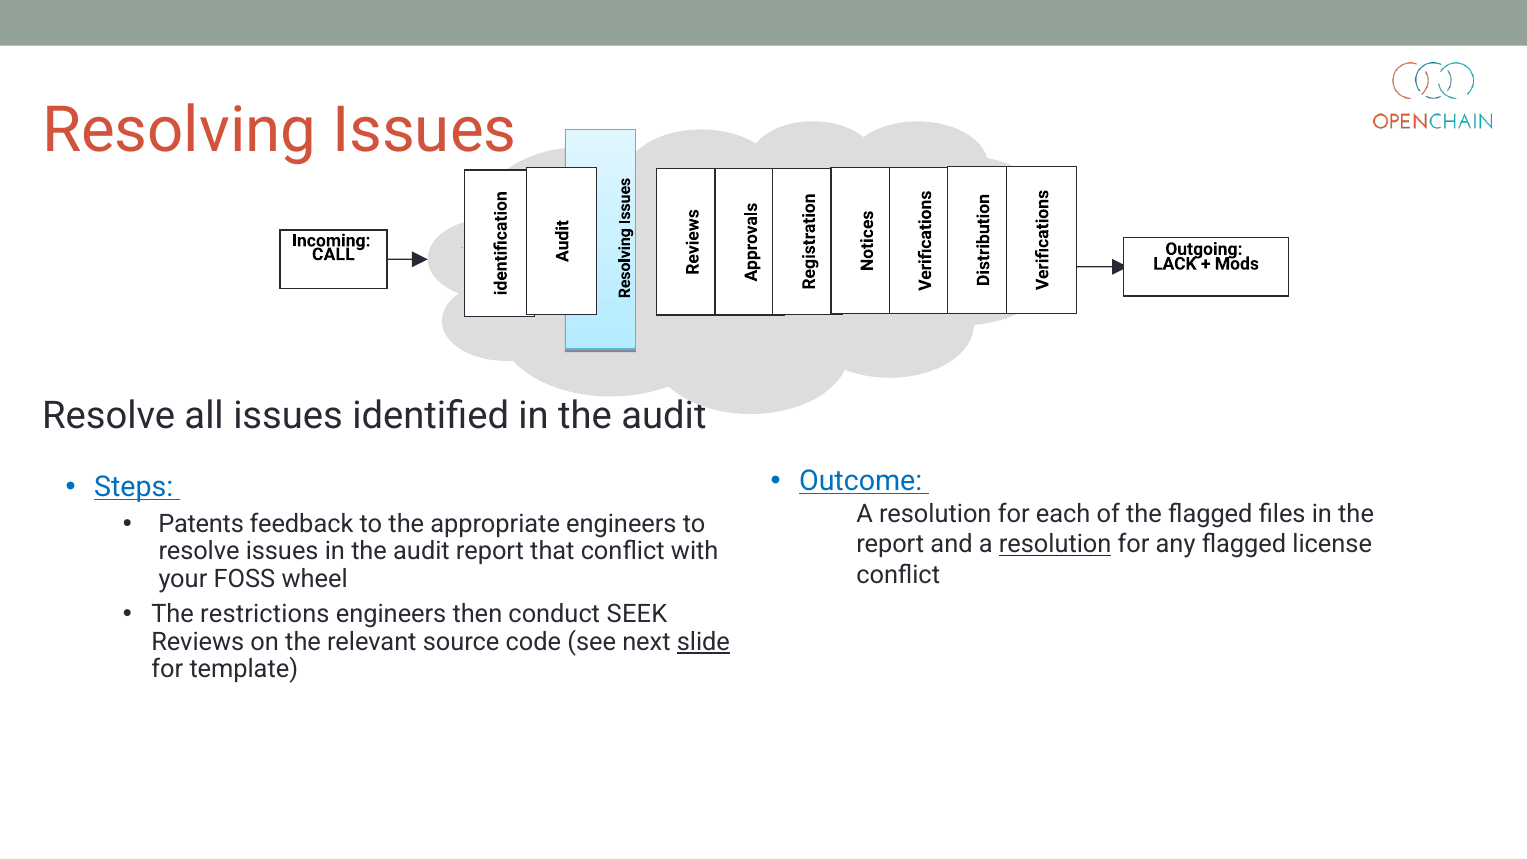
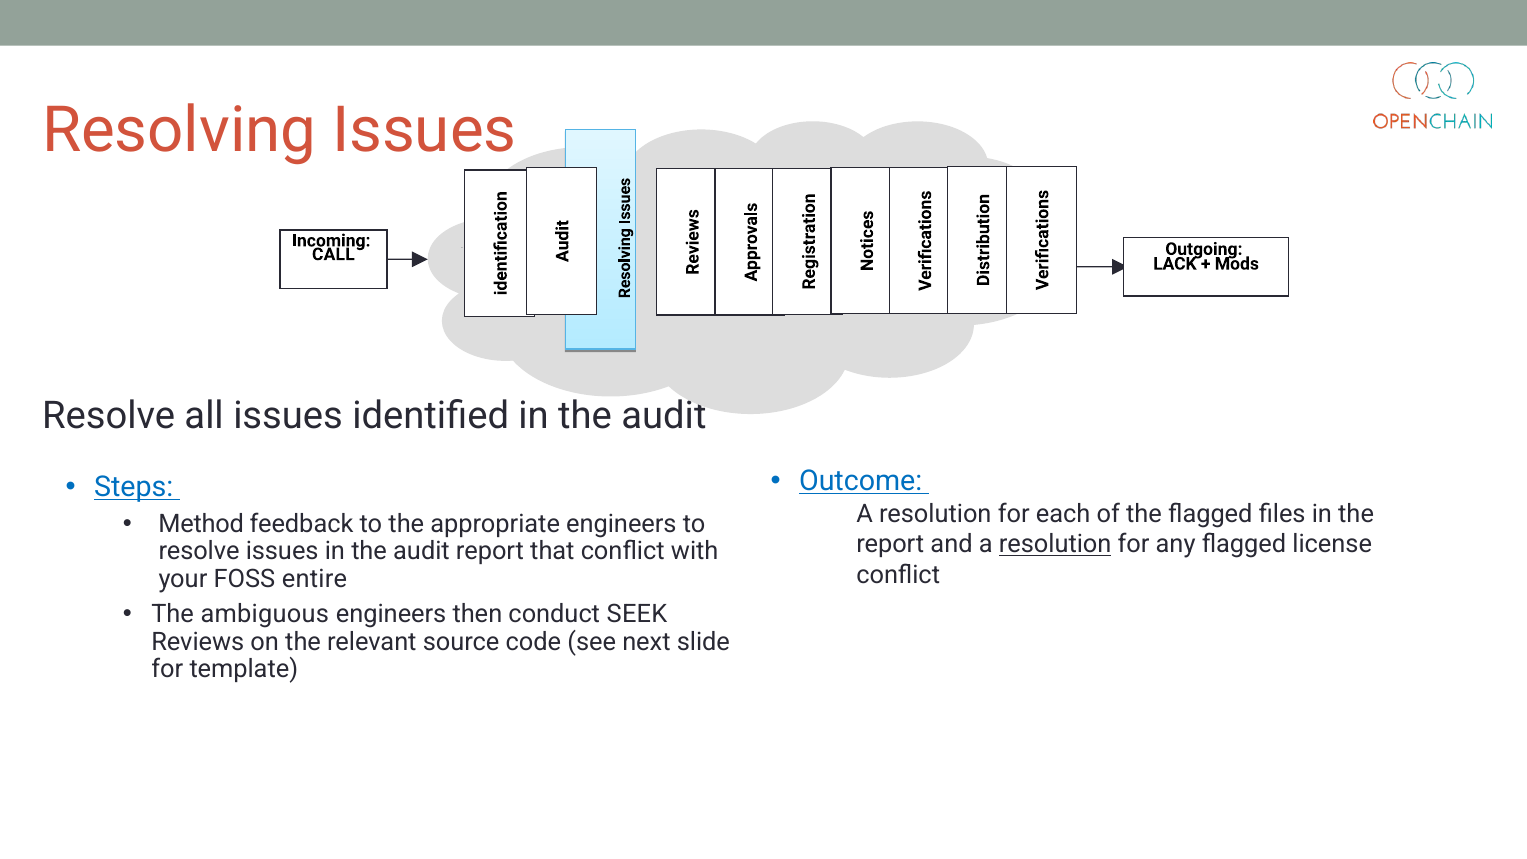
Patents: Patents -> Method (201, 524)
wheel: wheel -> entire (314, 579)
restrictions: restrictions -> ambiguous (265, 614)
slide underline: present -> none (703, 642)
